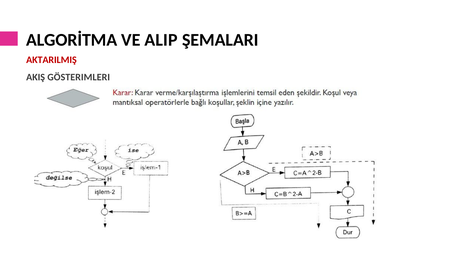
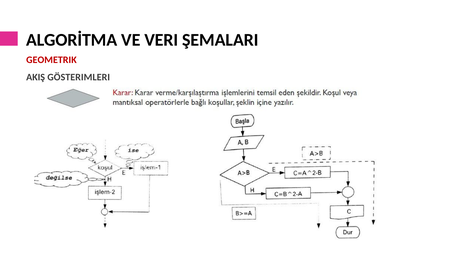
ALIP: ALIP -> VERI (161, 40)
AKTARILMIŞ: AKTARILMIŞ -> GEOMETRIK (51, 60)
